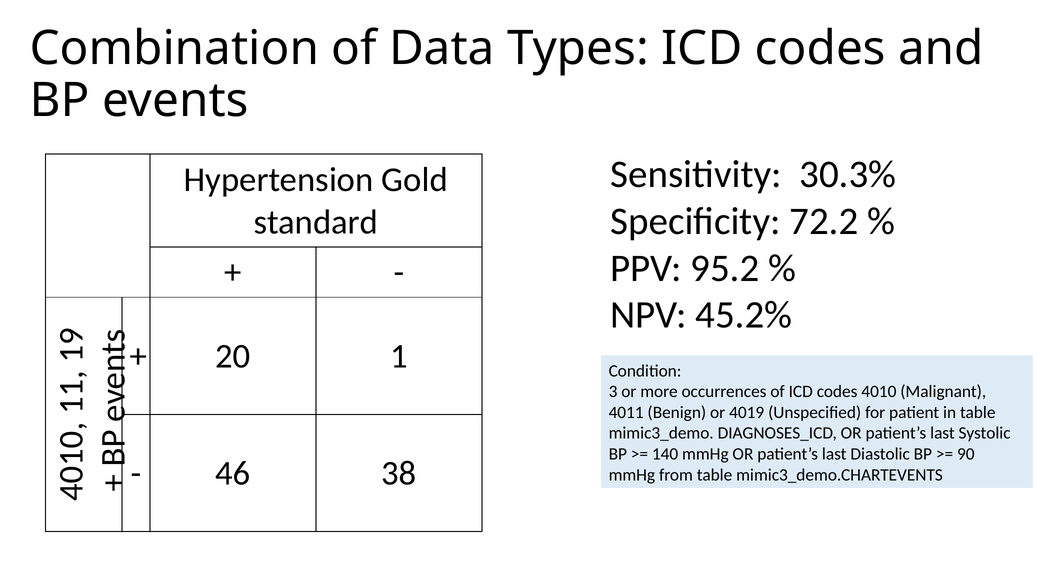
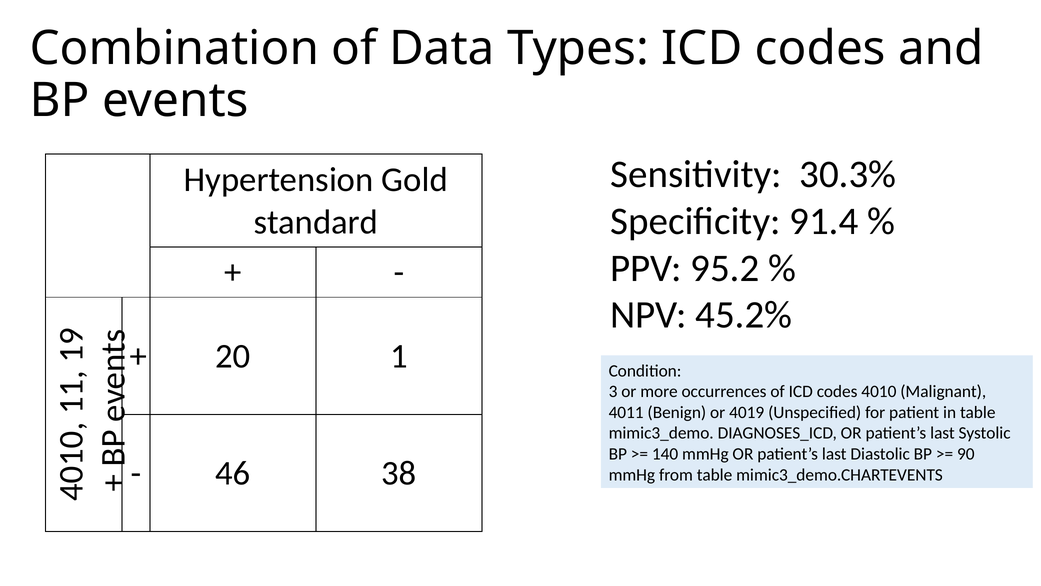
72.2: 72.2 -> 91.4 (824, 221)
